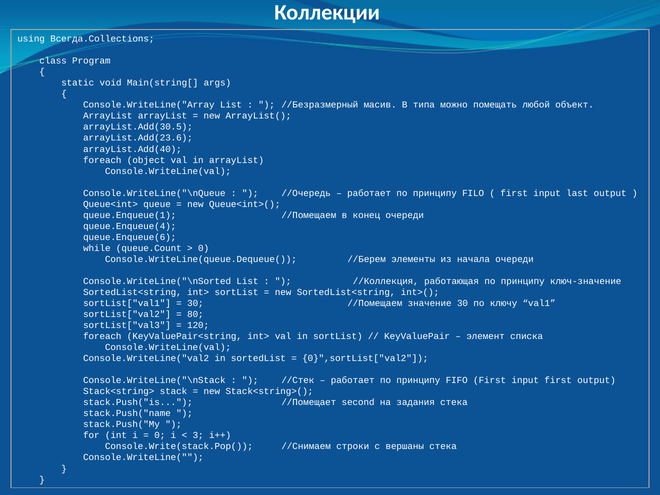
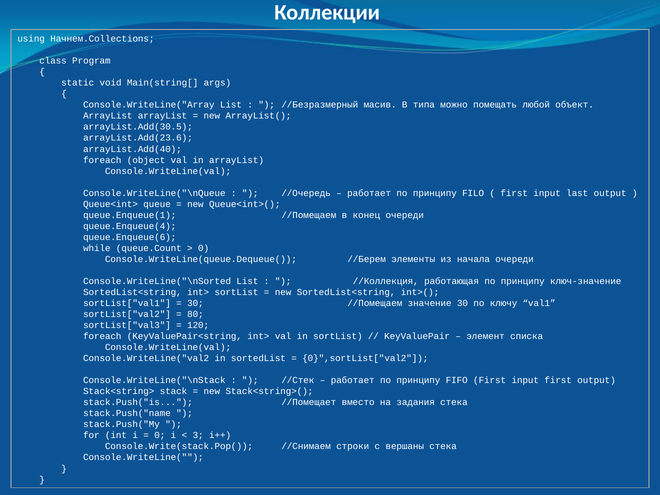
Всегда.Collections: Всегда.Collections -> Начнем.Collections (102, 39)
second: second -> вместо (358, 402)
